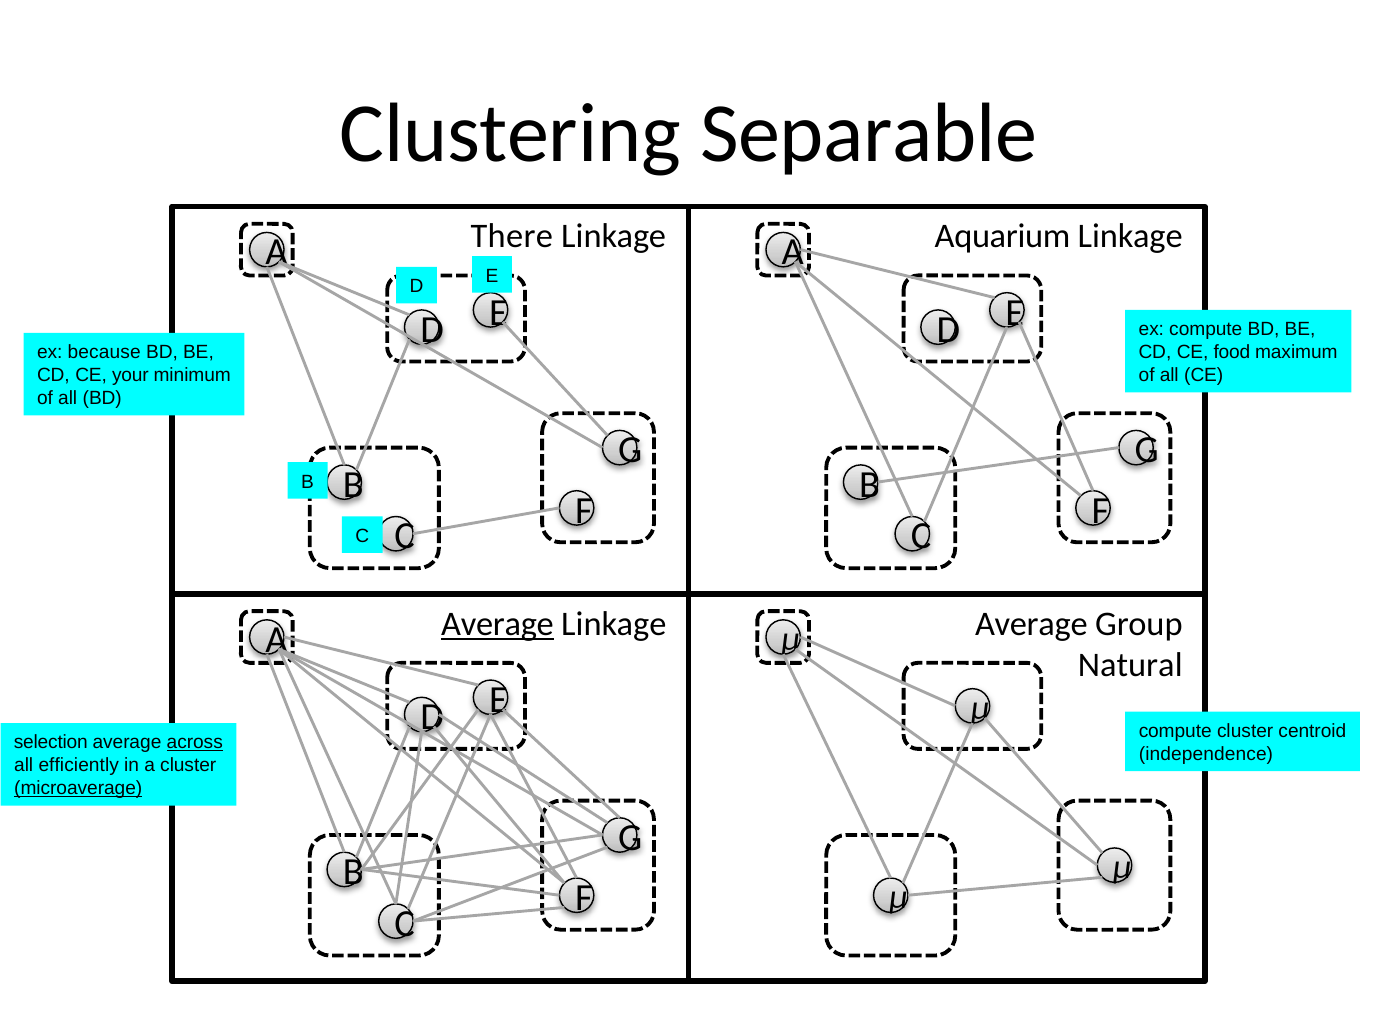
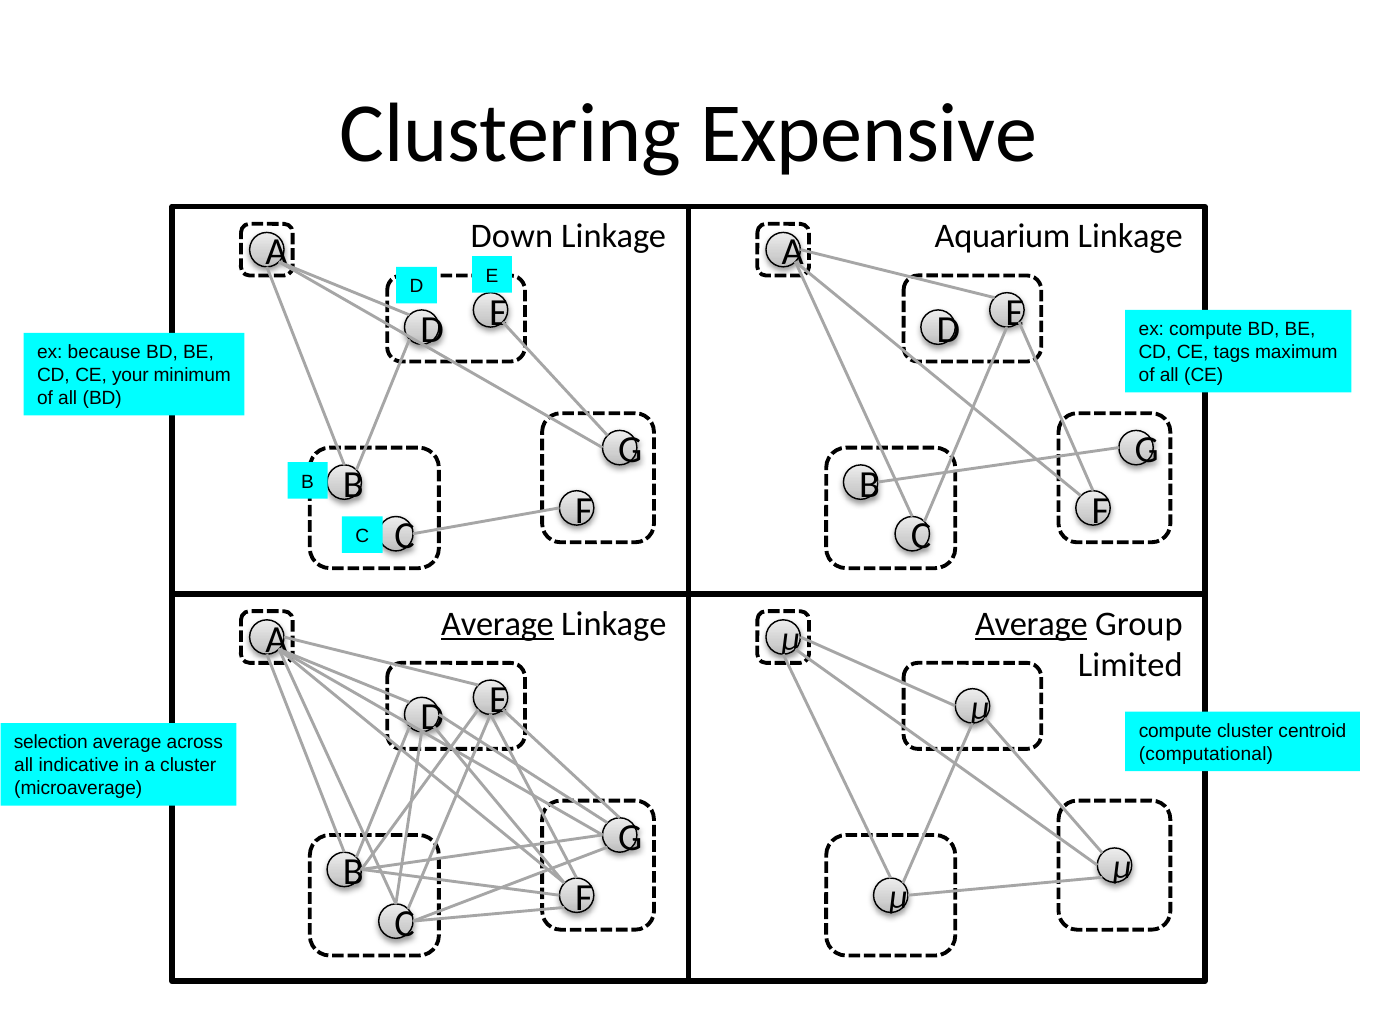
Separable: Separable -> Expensive (869, 133)
There: There -> Down (512, 236)
food: food -> tags (1232, 352)
Average underline: none -> present (1031, 624)
Natural: Natural -> Limited (1130, 665)
across underline: present -> none (195, 742)
independence: independence -> computational (1206, 754)
efficiently: efficiently -> indicative (79, 765)
microaverage underline: present -> none (78, 788)
